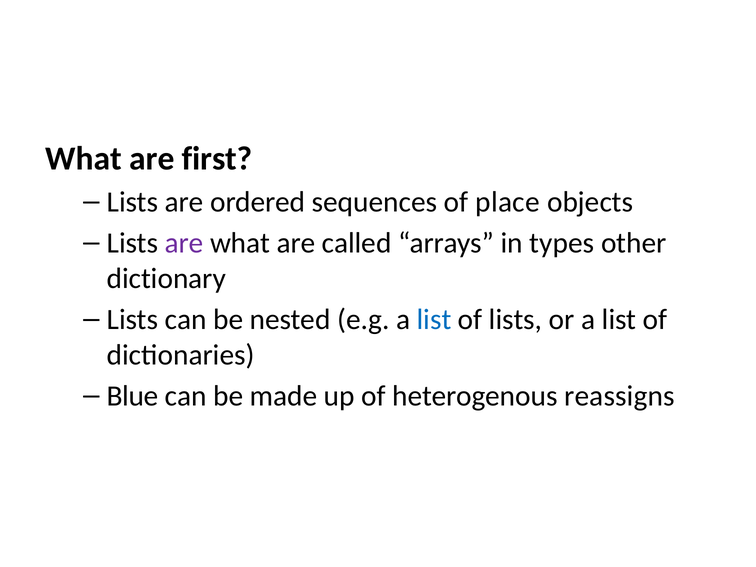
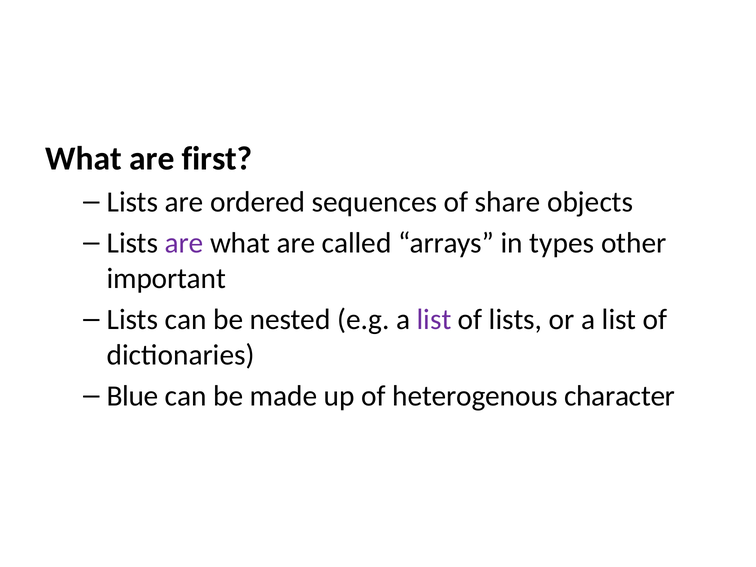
place: place -> share (508, 202)
dictionary: dictionary -> important (166, 278)
list colour: blue -> purple (434, 320)
reassigns: reassigns -> character (620, 396)
